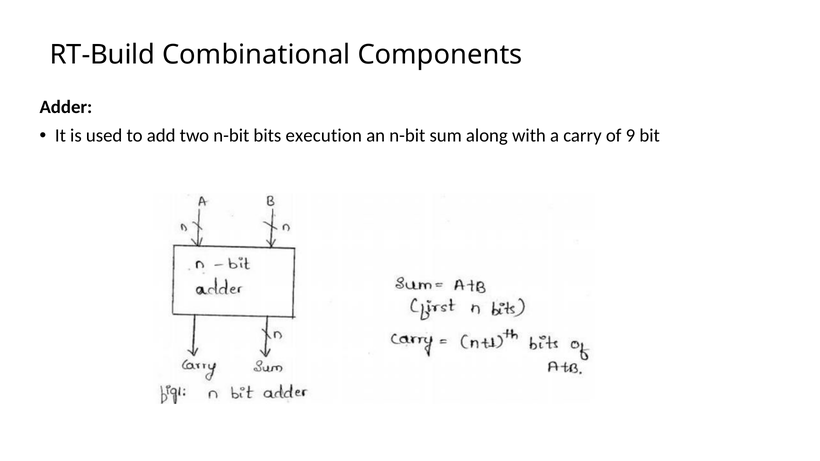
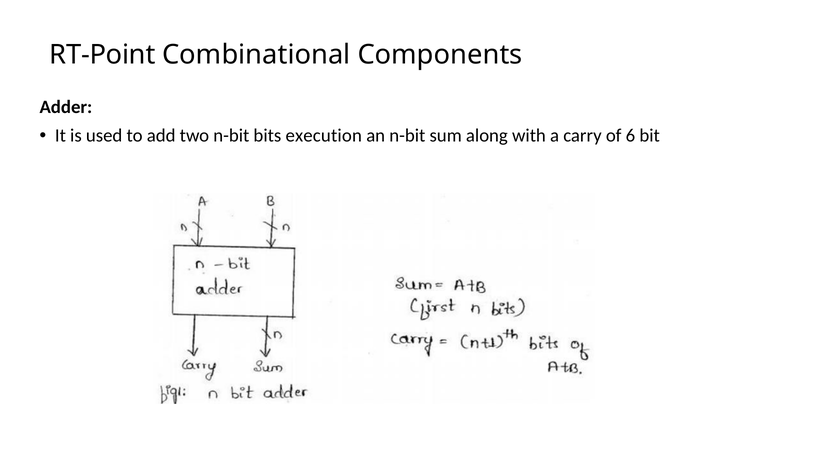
RT-Build: RT-Build -> RT-Point (102, 55)
9: 9 -> 6 (630, 136)
